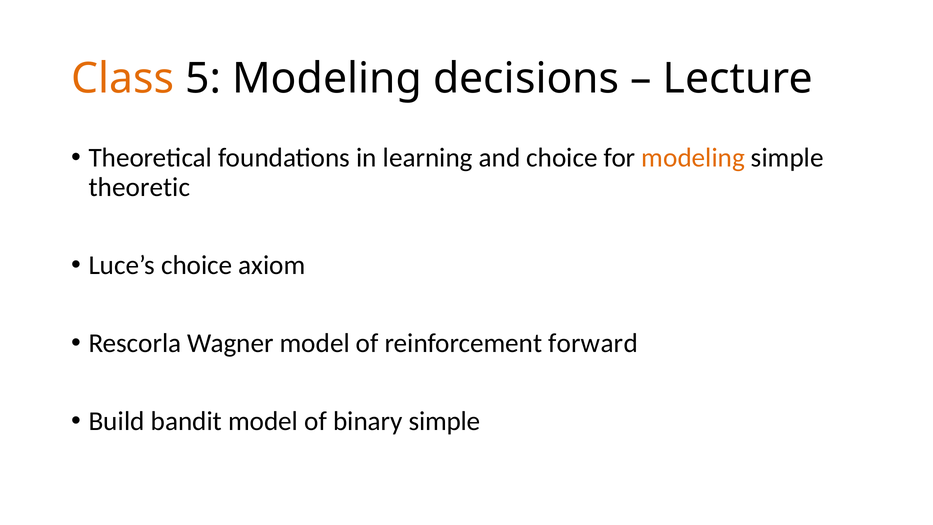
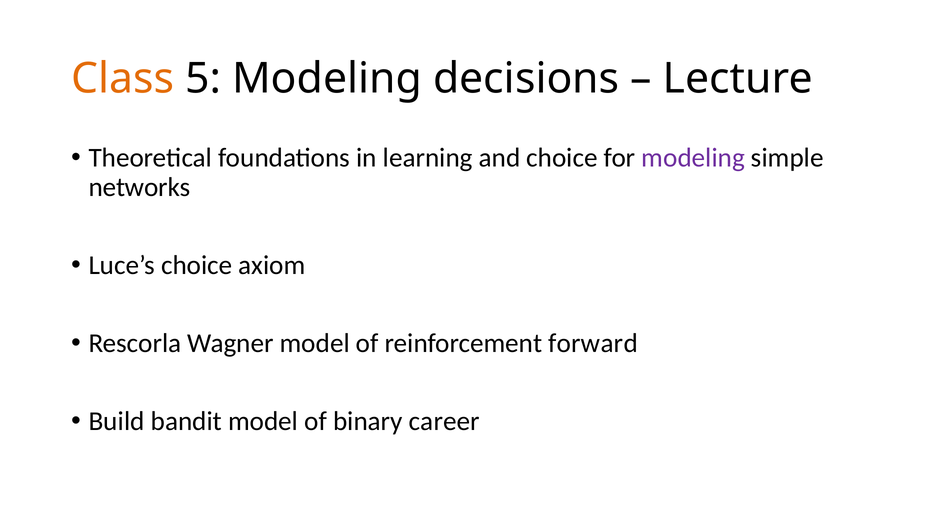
modeling colour: orange -> purple (693, 158)
theoretic: theoretic -> networks (139, 187)
binary simple: simple -> career (444, 421)
